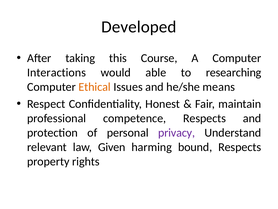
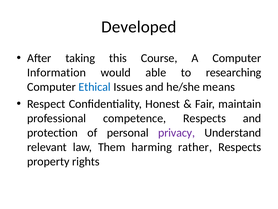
Interactions: Interactions -> Information (57, 72)
Ethical colour: orange -> blue (95, 87)
Given: Given -> Them (112, 147)
bound: bound -> rather (195, 147)
